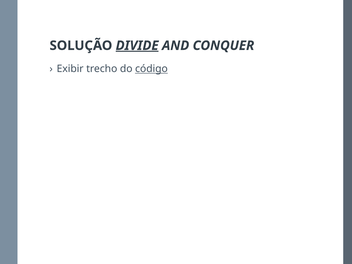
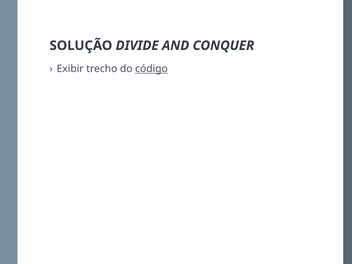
DIVIDE underline: present -> none (137, 46)
